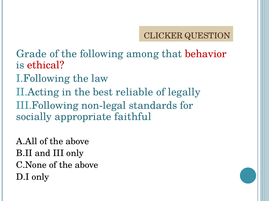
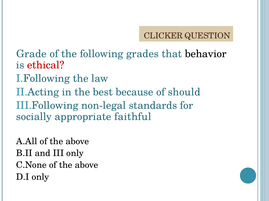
among: among -> grades (143, 54)
behavior colour: red -> black (206, 54)
reliable: reliable -> because (135, 92)
legally: legally -> should (184, 92)
